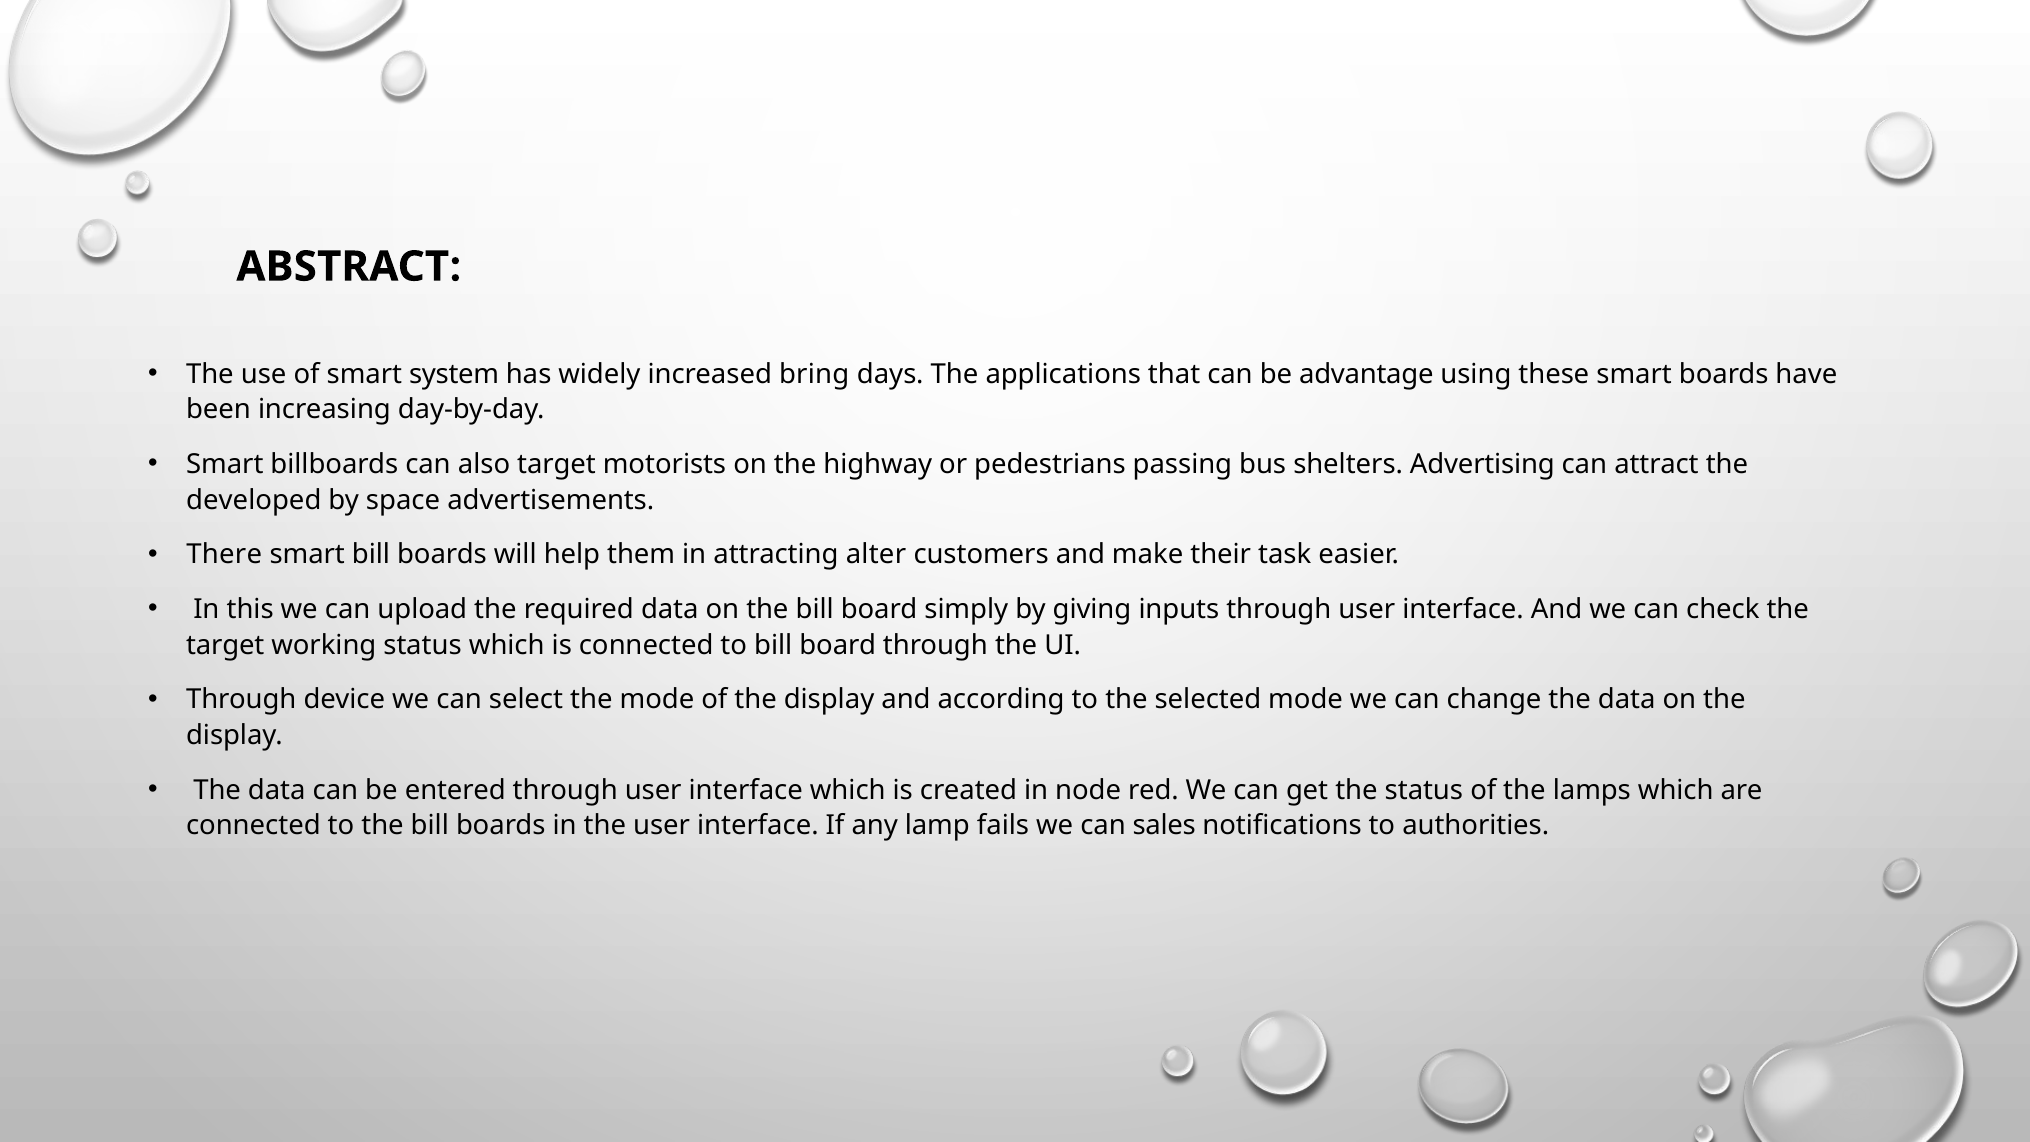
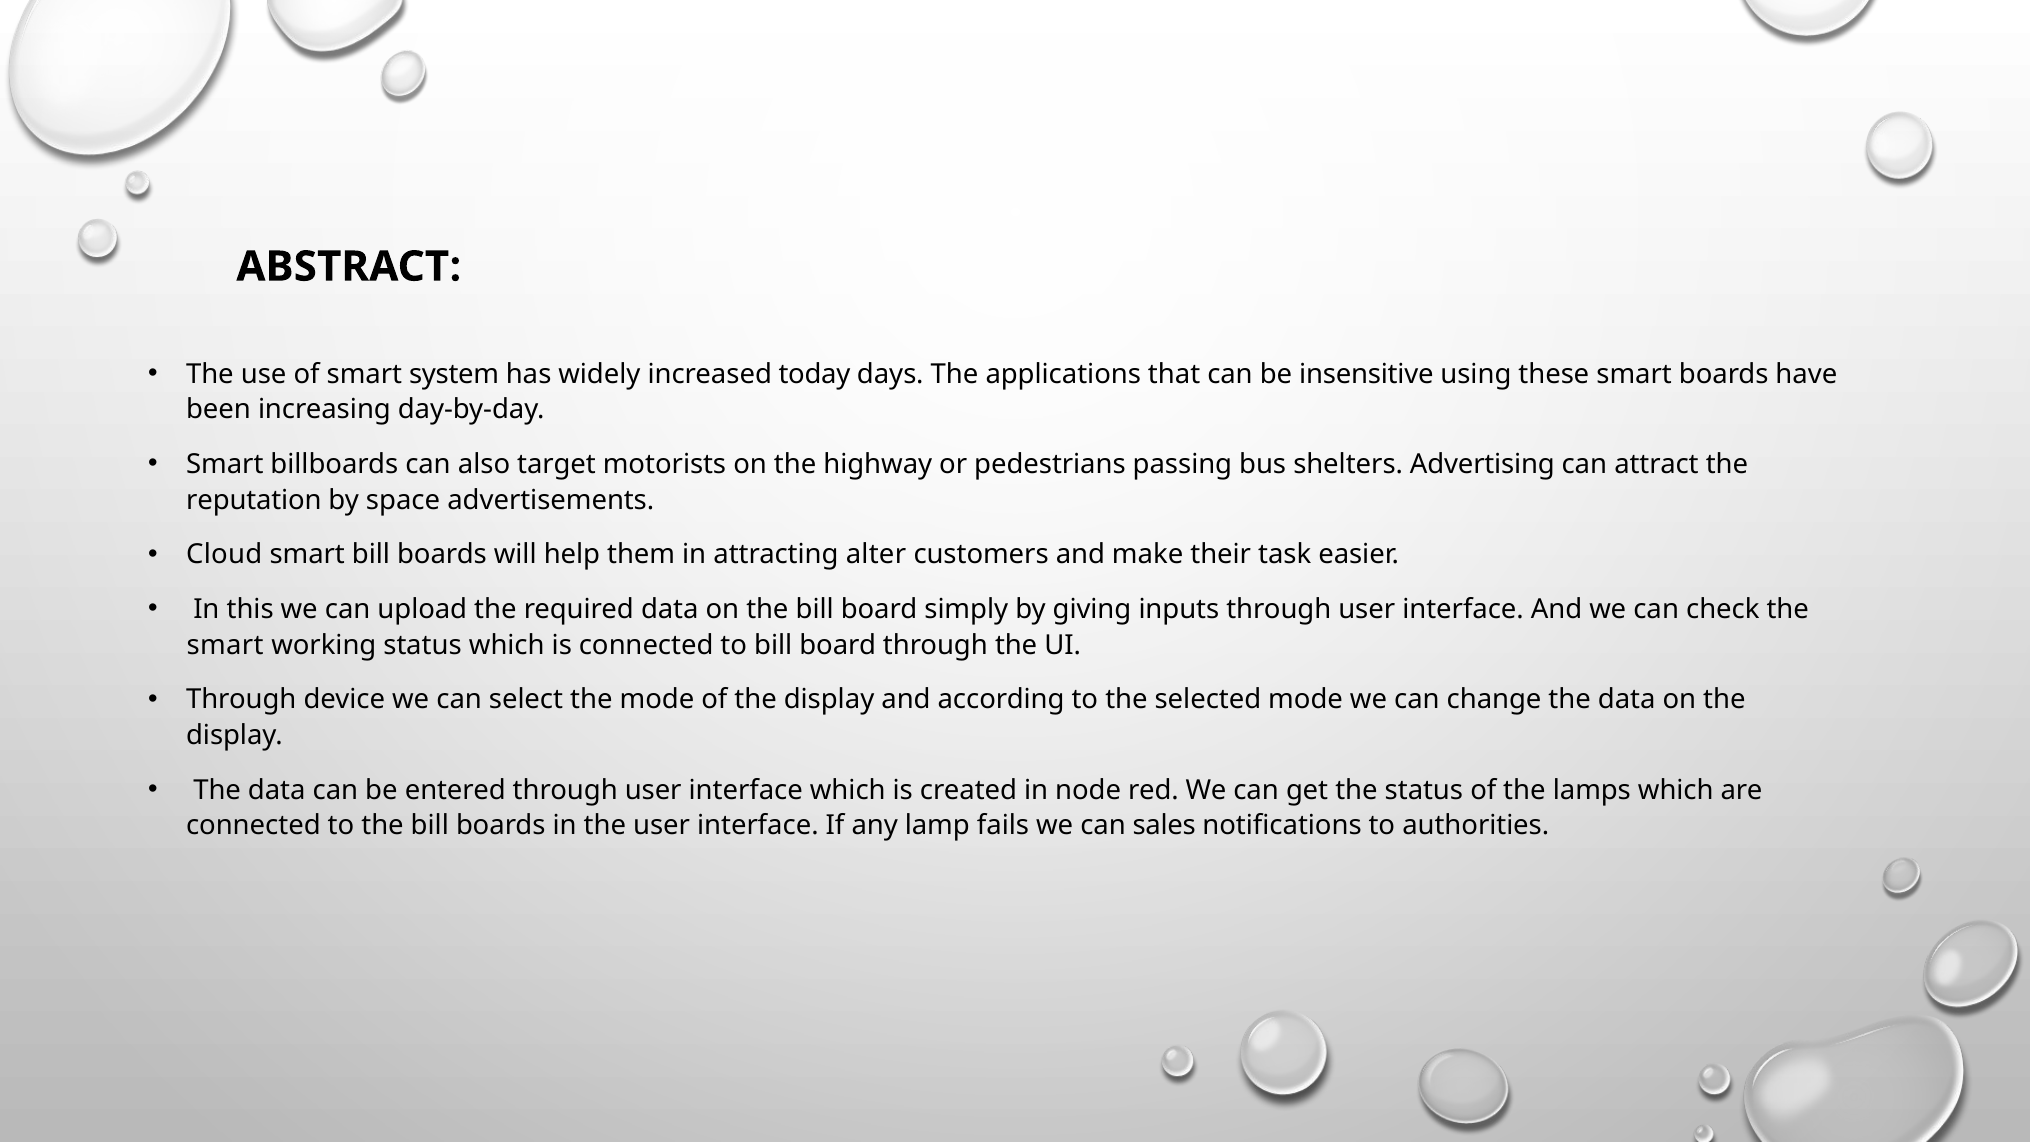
bring: bring -> today (814, 374)
advantage: advantage -> insensitive (1366, 374)
developed: developed -> reputation (254, 500)
There: There -> Cloud (224, 555)
target: target -> smart (225, 645)
